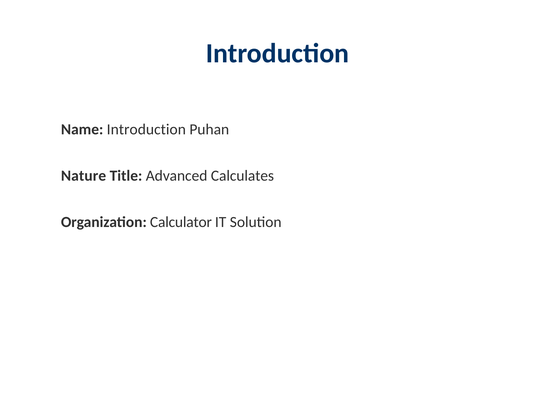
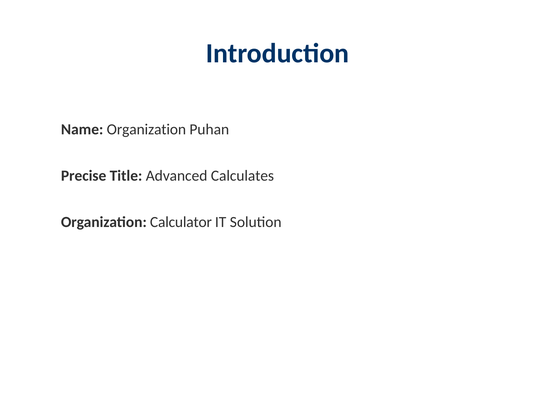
Name Introduction: Introduction -> Organization (146, 130)
Nature: Nature -> Precise (84, 176)
